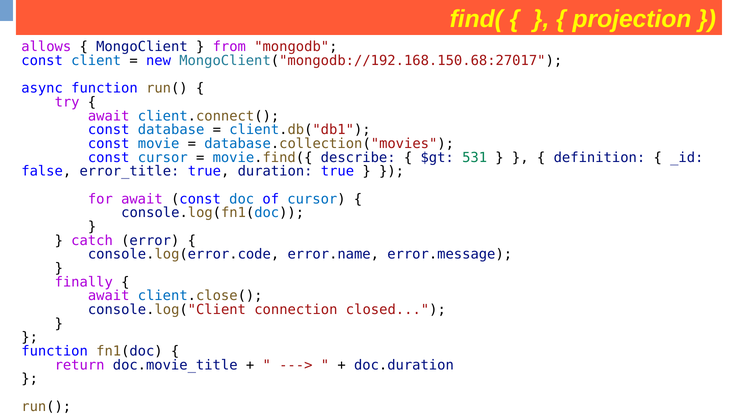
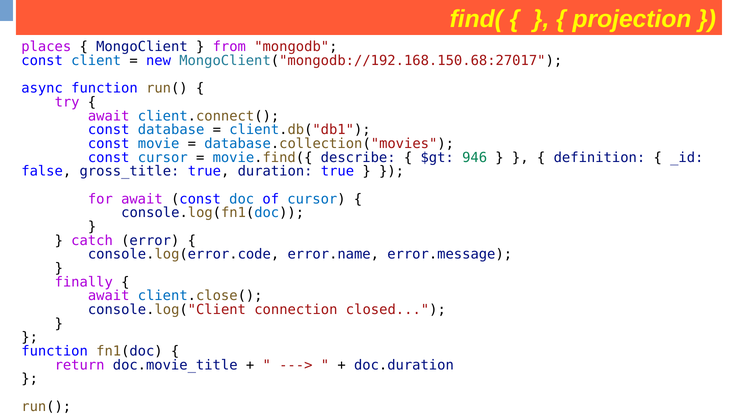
allows: allows -> places (46, 47)
531: 531 -> 946 (475, 157)
error_title: error_title -> gross_title (129, 171)
